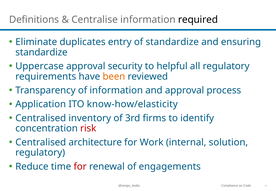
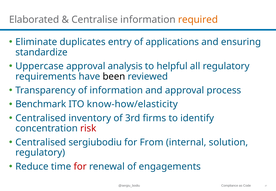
Definitions: Definitions -> Elaborated (34, 20)
required colour: black -> orange (198, 20)
of standardize: standardize -> applications (172, 42)
security: security -> analysis (125, 66)
been colour: orange -> black (114, 77)
Application: Application -> Benchmark (41, 104)
architecture: architecture -> sergiubodiu (95, 142)
Work: Work -> From (152, 142)
